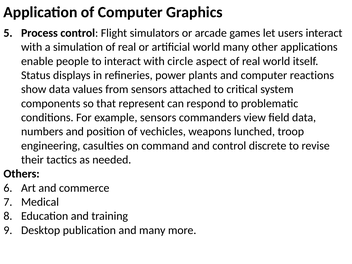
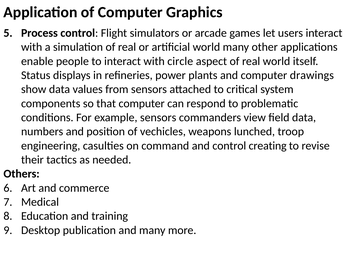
reactions: reactions -> drawings (312, 75)
that represent: represent -> computer (142, 103)
discrete: discrete -> creating (268, 146)
